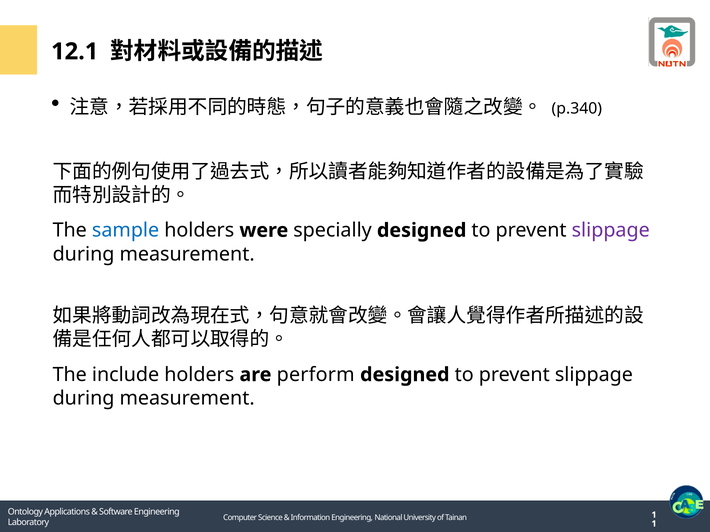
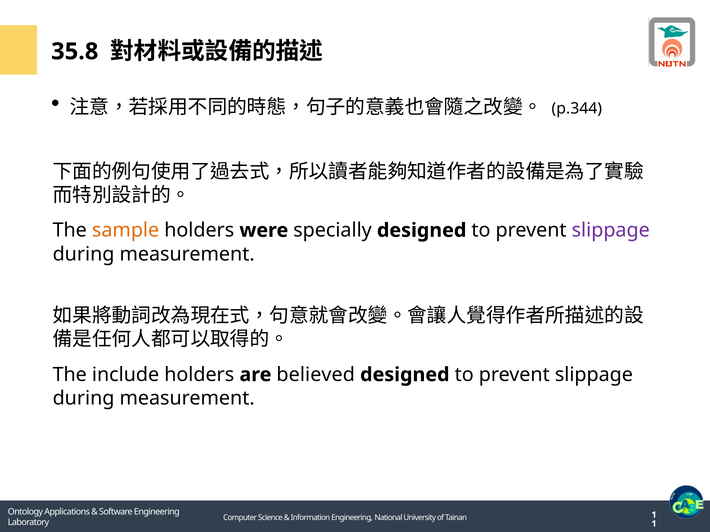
12.1: 12.1 -> 35.8 (75, 52)
p.340: p.340 -> p.344 (577, 109)
sample colour: blue -> orange (126, 231)
perform: perform -> believed (316, 375)
